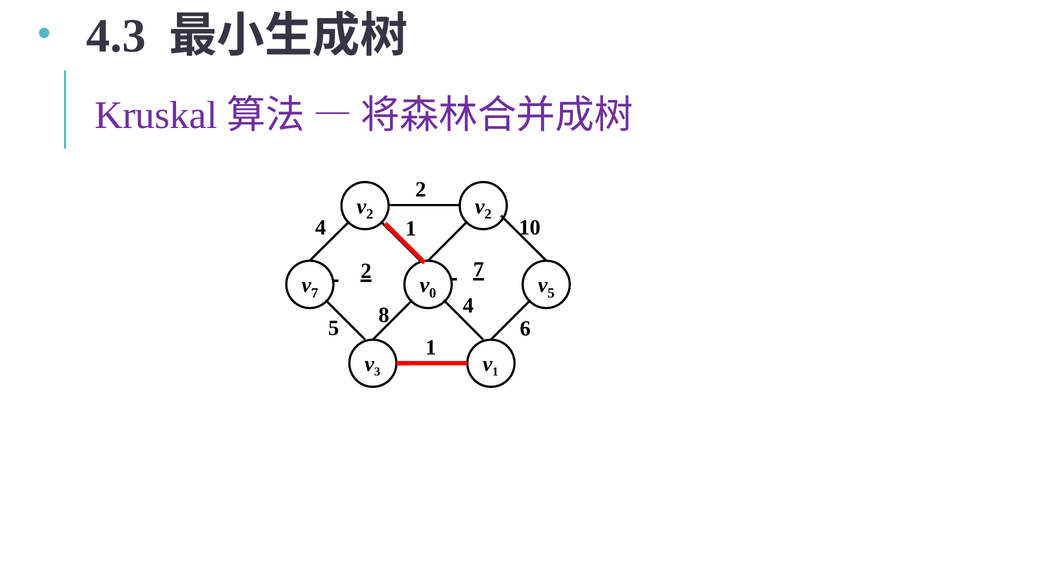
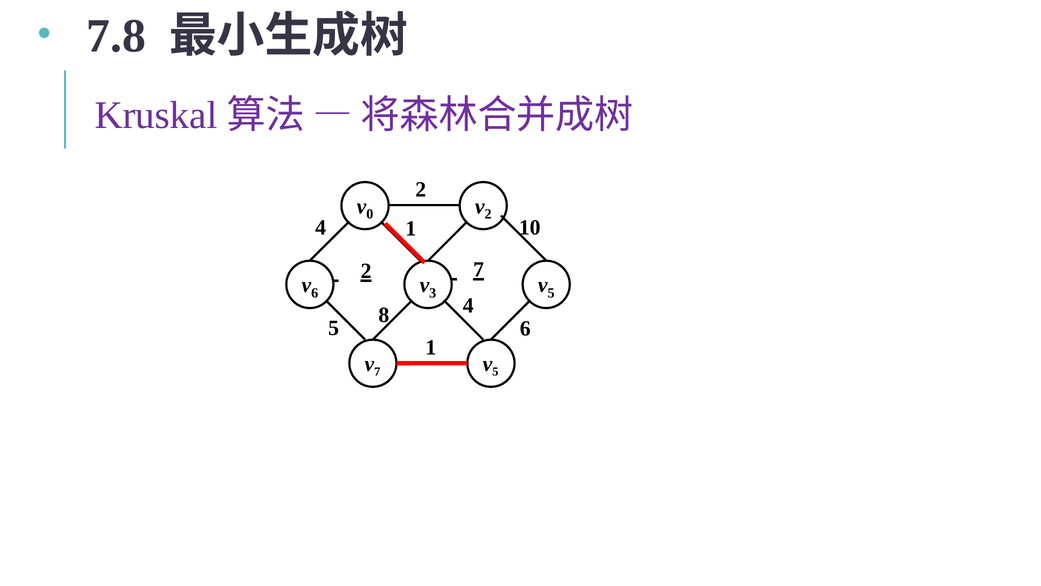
4.3: 4.3 -> 7.8 (116, 36)
2: 2 -> 0 (370, 214)
v 7: 7 -> 6 (315, 293)
0: 0 -> 3 (433, 293)
v 3: 3 -> 7 (377, 371)
1: 1 -> 5 (495, 371)
